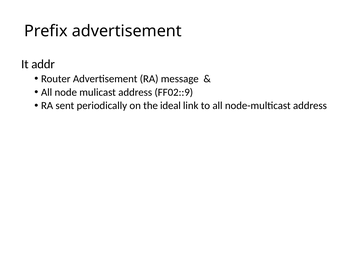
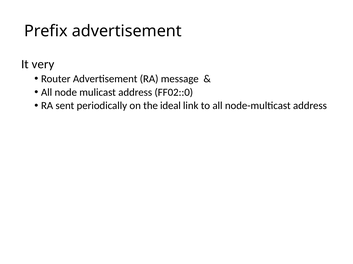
addr: addr -> very (43, 64)
FF02::9: FF02::9 -> FF02::0 (174, 92)
